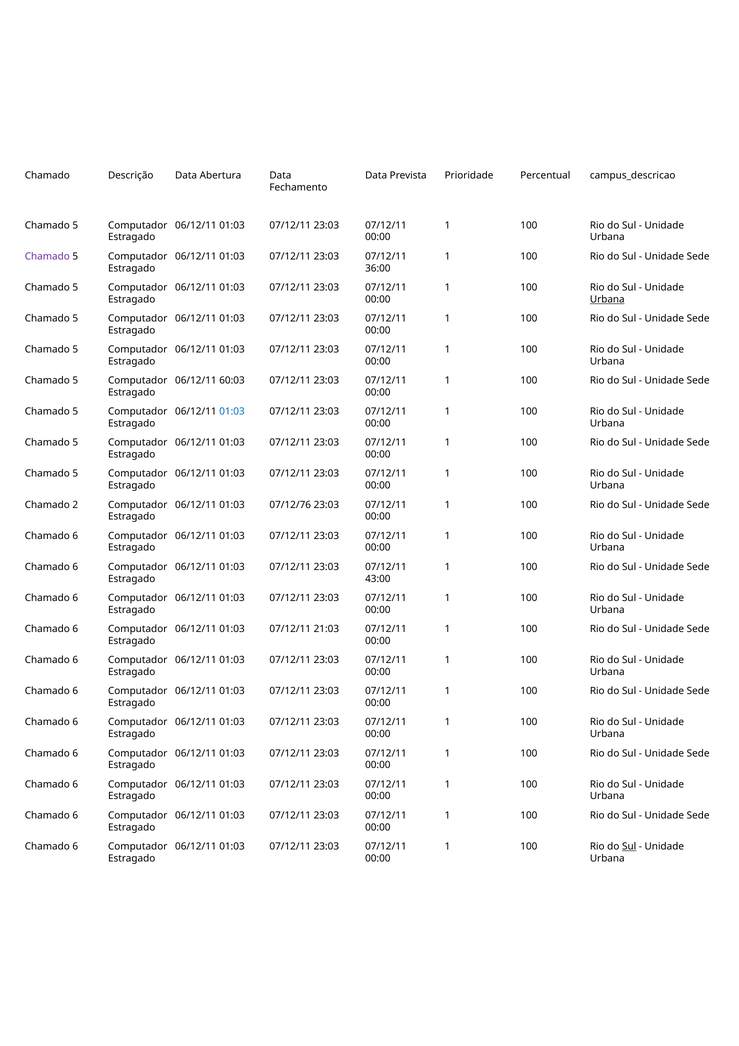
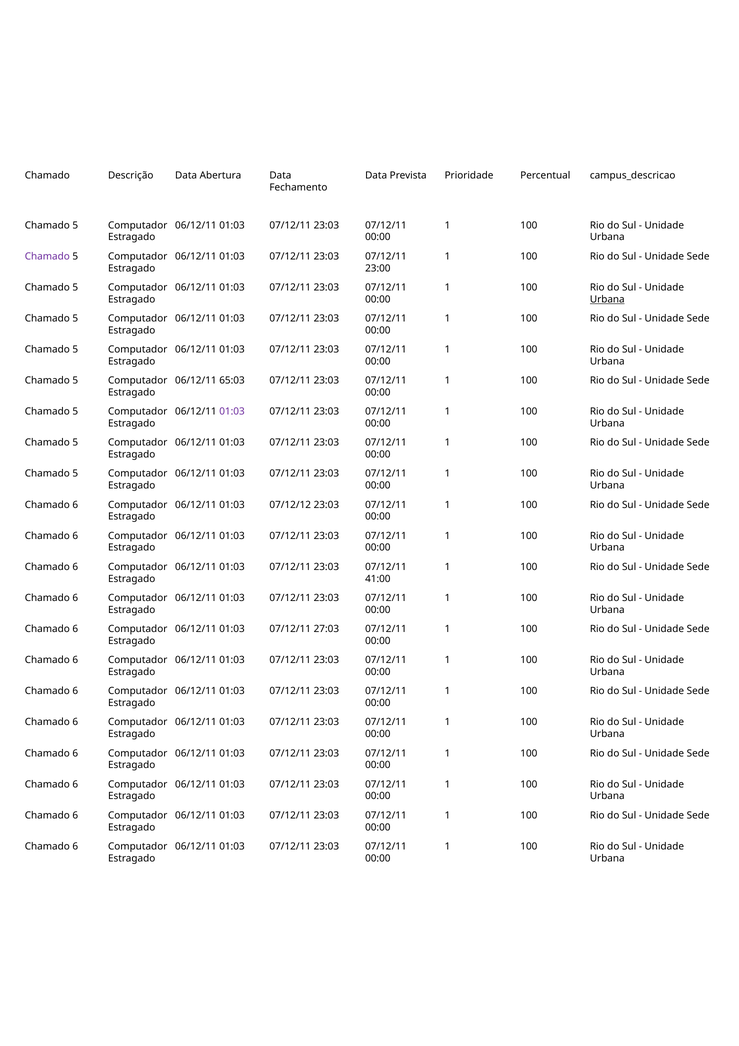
36:00: 36:00 -> 23:00 (378, 268)
60:03: 60:03 -> 65:03 (232, 380)
01:03 colour: blue -> purple (232, 412)
2: 2 -> 6 (75, 505)
07/12/76: 07/12/76 -> 07/12/12 (290, 505)
43:00: 43:00 -> 41:00 (378, 579)
21:03: 21:03 -> 27:03 (326, 629)
Sul underline: present -> none (629, 846)
